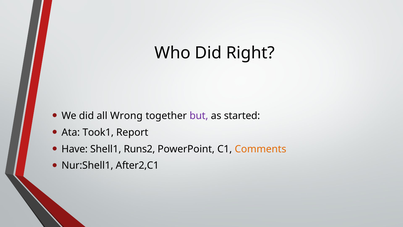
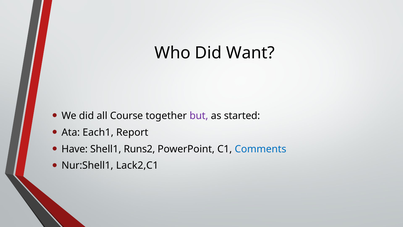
Right: Right -> Want (250, 53)
Wrong: Wrong -> Course (127, 116)
Took1: Took1 -> Each1 (98, 132)
Comments colour: orange -> blue (261, 149)
After2,C1: After2,C1 -> Lack2,C1 (137, 165)
